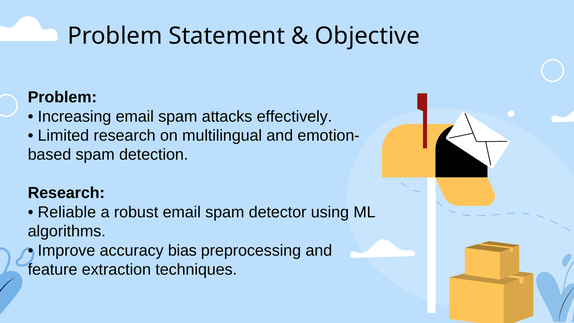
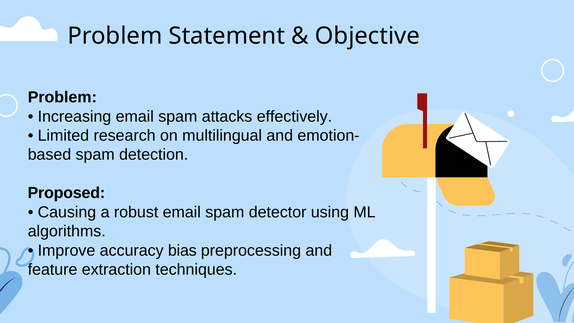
Research: Research -> Proposed (66, 193)
Reliable: Reliable -> Causing (67, 212)
